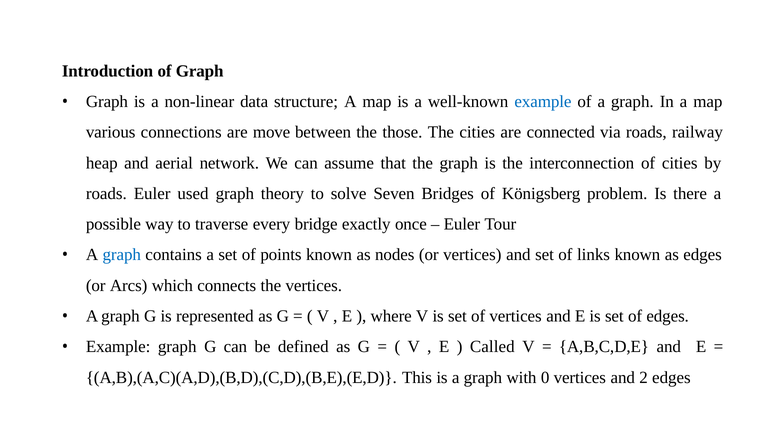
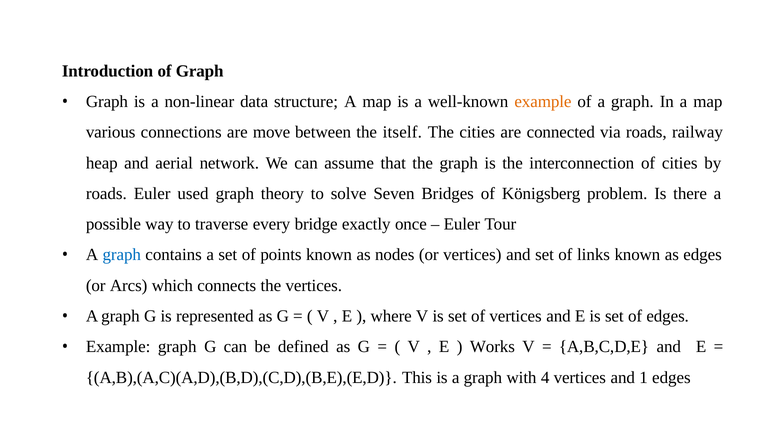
example colour: blue -> orange (543, 102)
those: those -> itself (402, 132)
Called: Called -> Works (492, 347)
0: 0 -> 4 (545, 377)
2: 2 -> 1 (644, 377)
